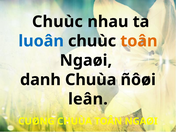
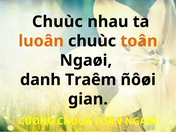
luoân colour: blue -> orange (41, 41)
danh Chuùa: Chuùa -> Traêm (91, 80)
leân: leân -> gian (88, 99)
